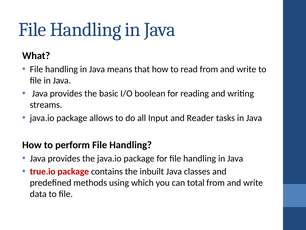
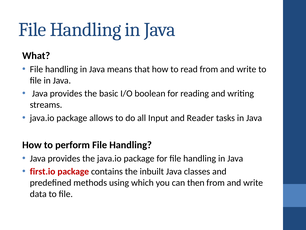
true.io: true.io -> first.io (43, 171)
total: total -> then (196, 182)
